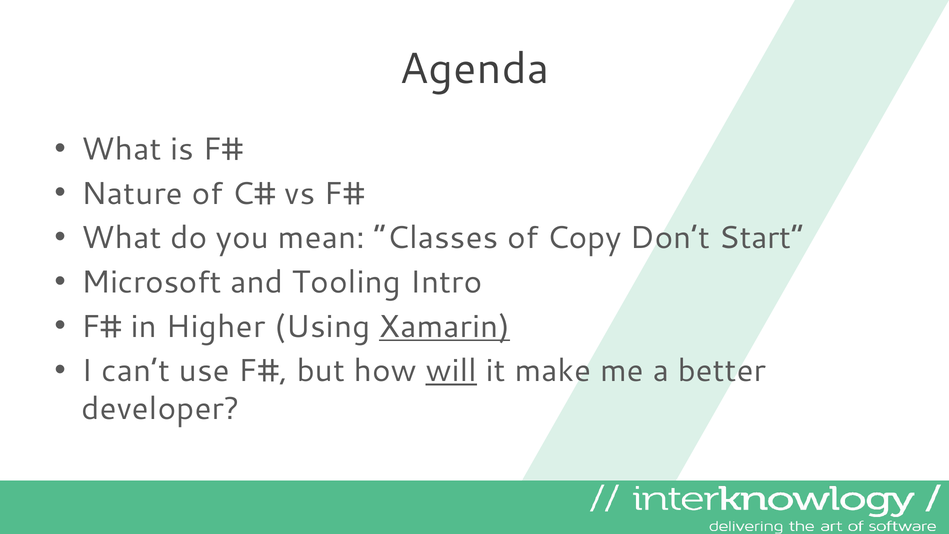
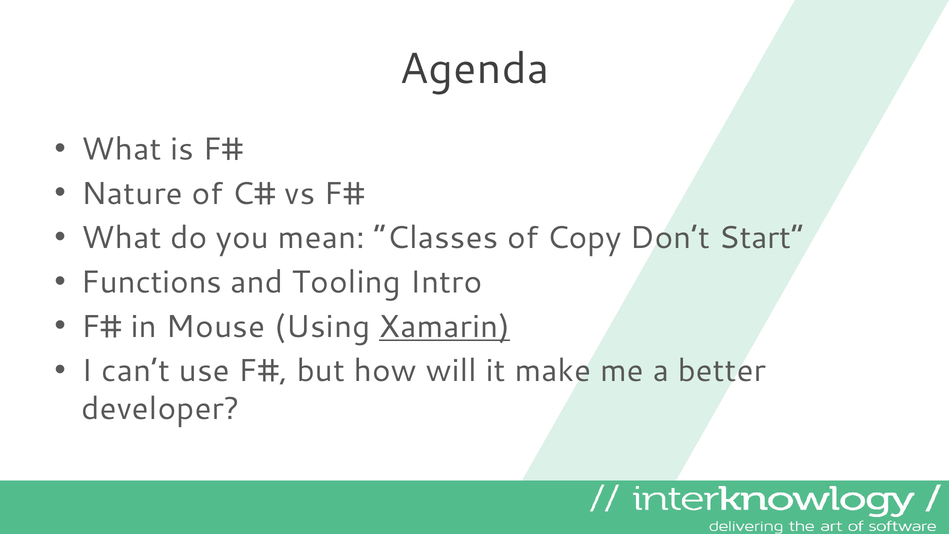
Microsoft: Microsoft -> Functions (152, 282)
Higher: Higher -> Mouse (216, 327)
will underline: present -> none (451, 371)
